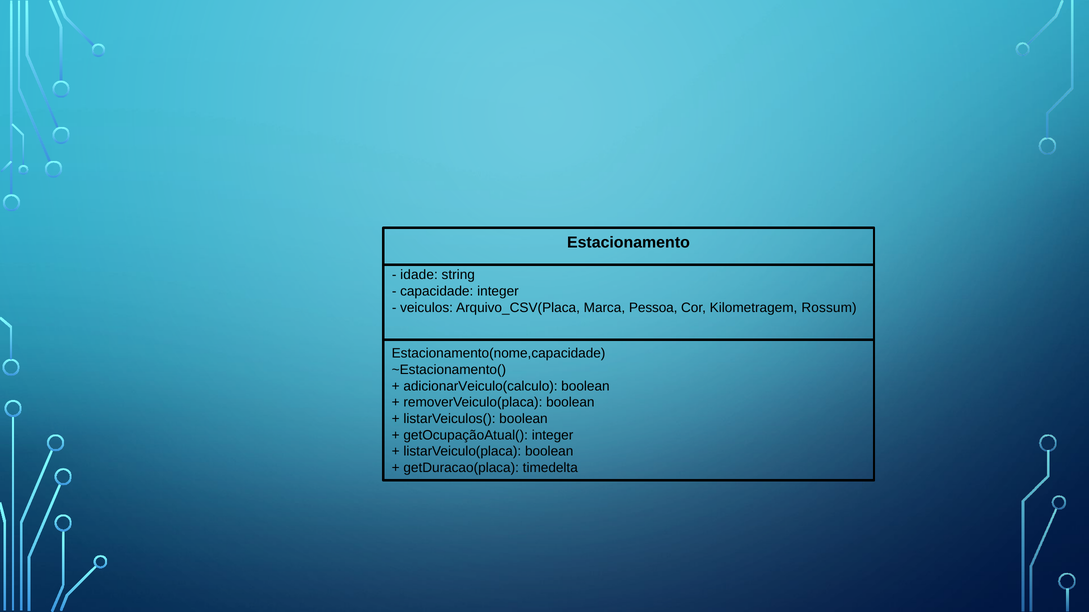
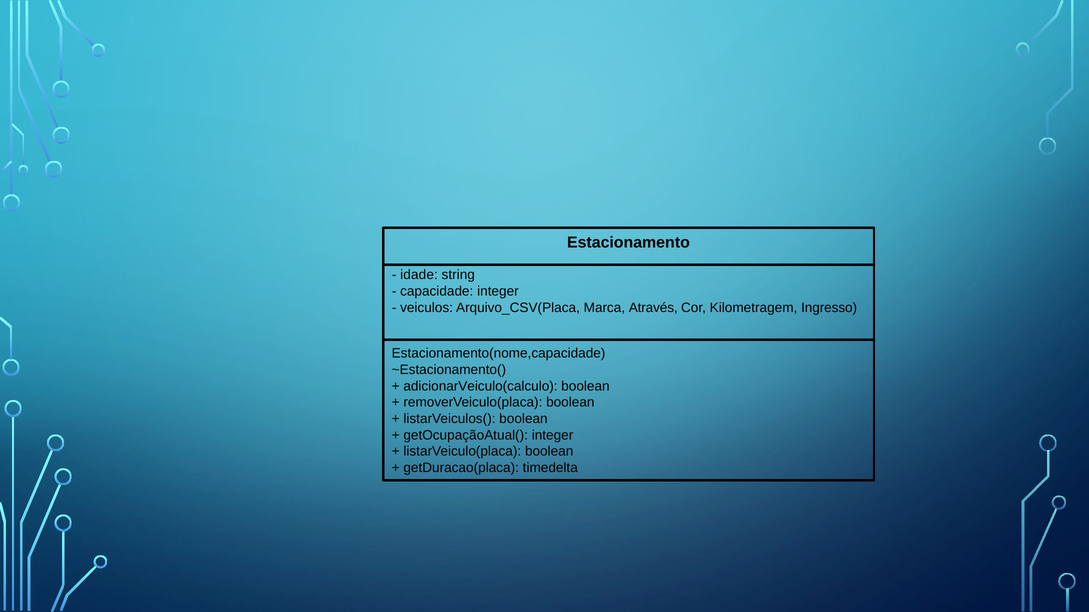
Pessoa: Pessoa -> Através (653, 308)
Rossum: Rossum -> Ingresso (829, 308)
